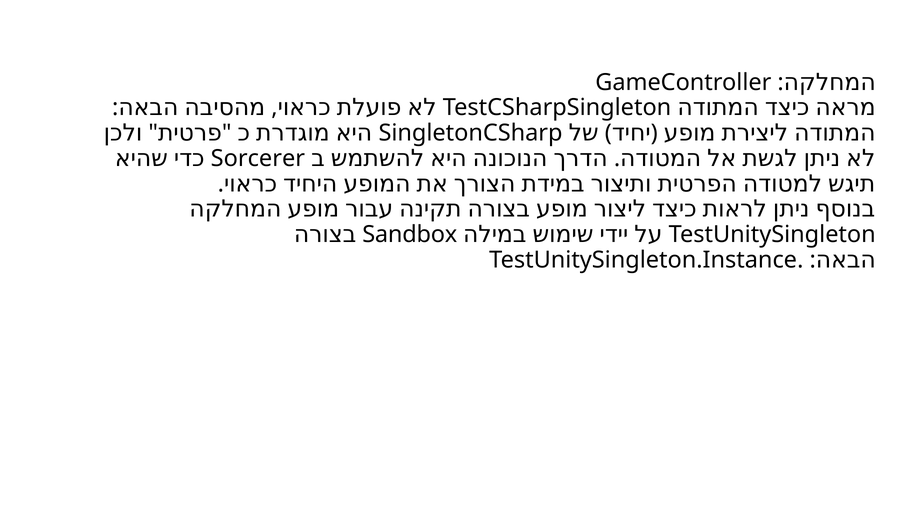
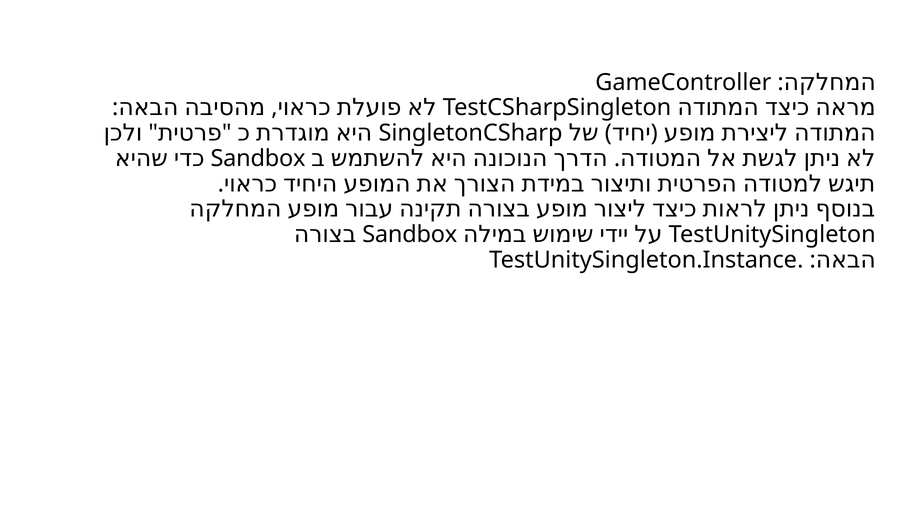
Sorcerer: Sorcerer -> Sandbox (258, 159)
